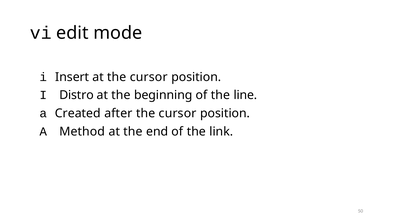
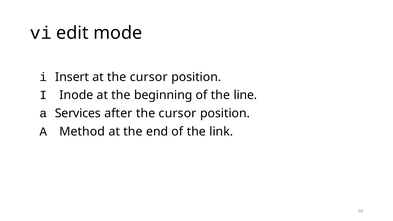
Distro: Distro -> Inode (76, 95)
Created: Created -> Services (78, 113)
